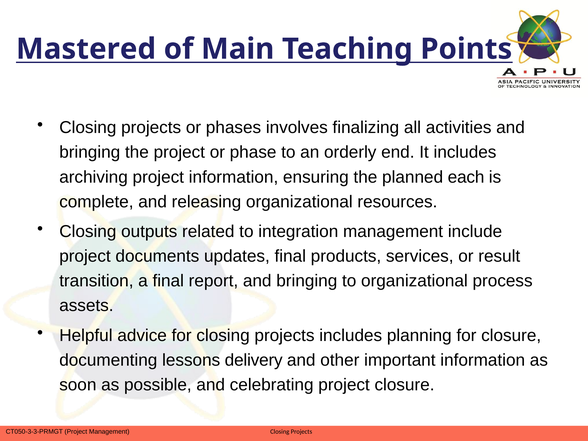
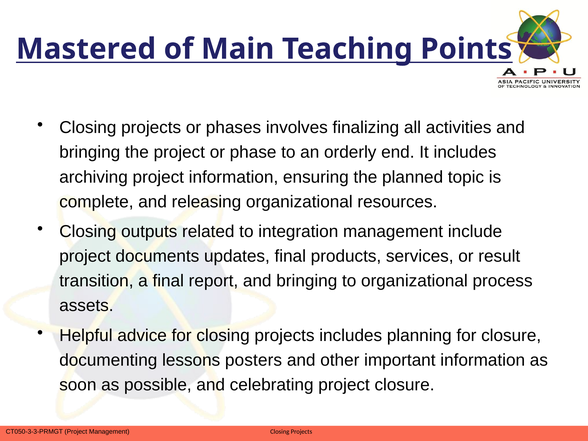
each: each -> topic (466, 177)
delivery: delivery -> posters (254, 360)
